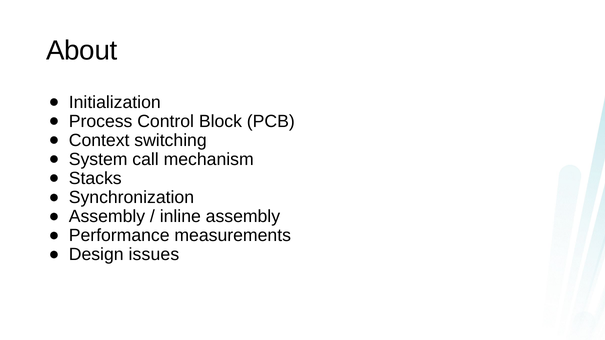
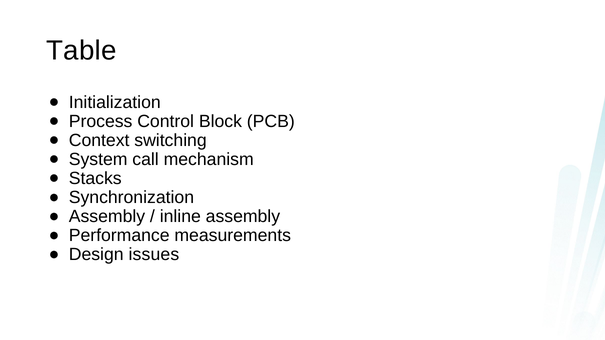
About: About -> Table (81, 51)
